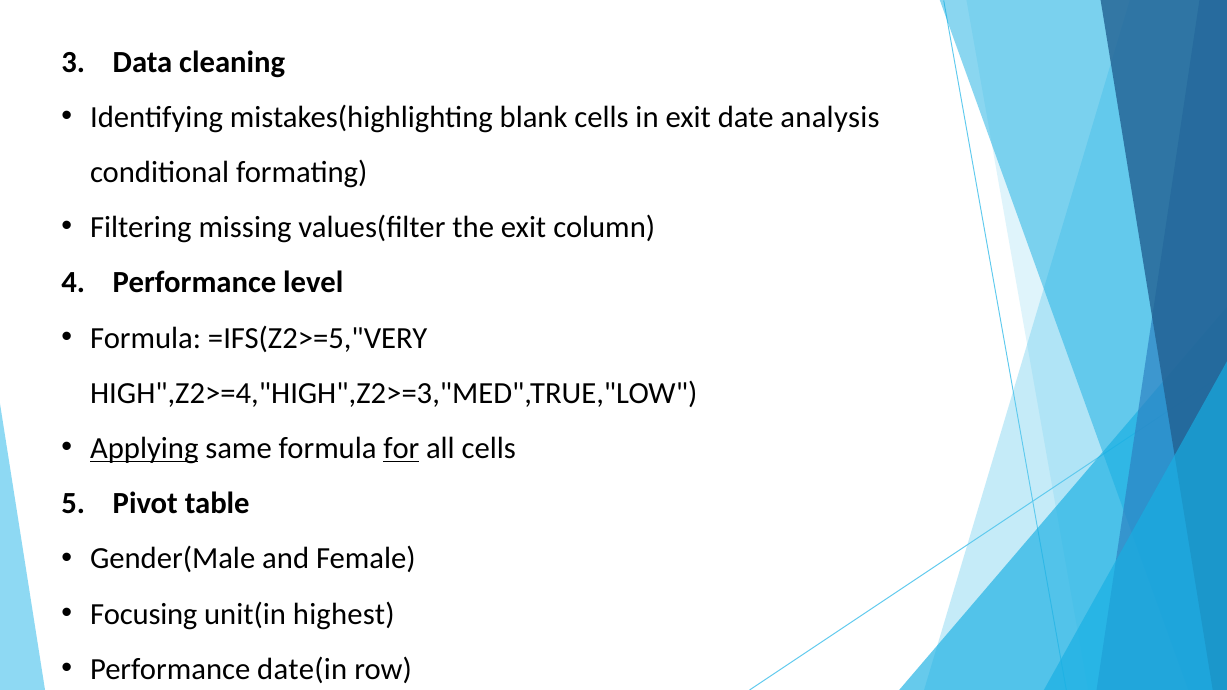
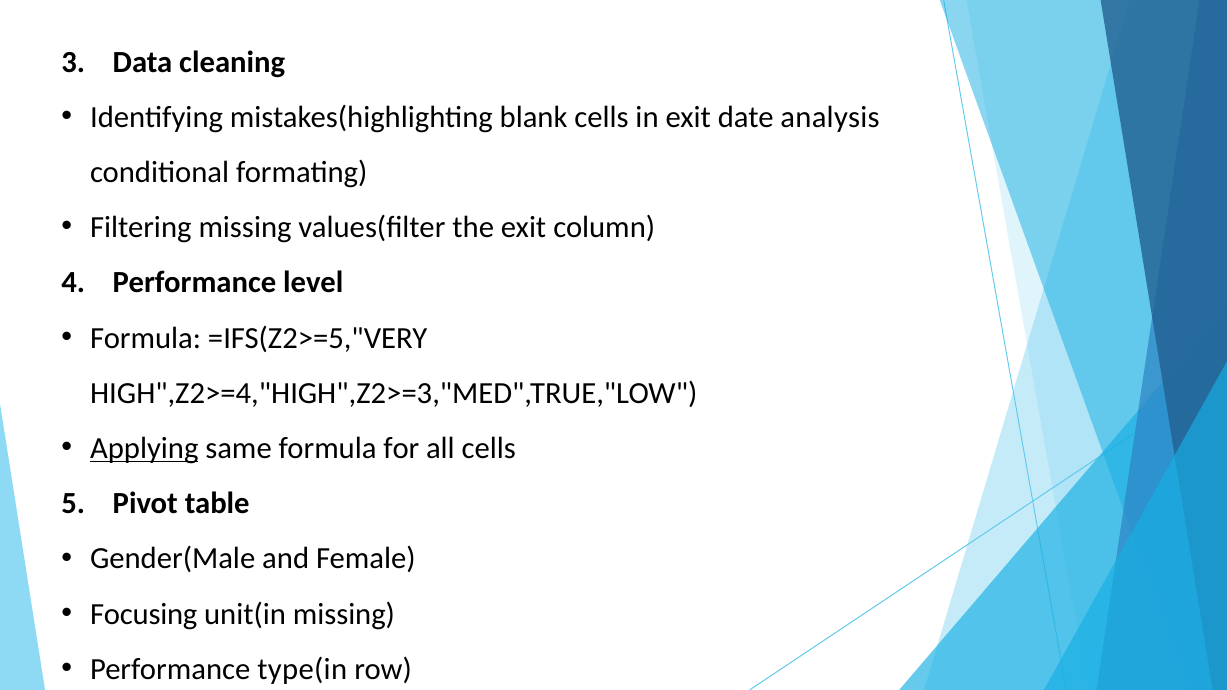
for underline: present -> none (401, 448)
unit(in highest: highest -> missing (344, 614)
date(in: date(in -> type(in (302, 669)
